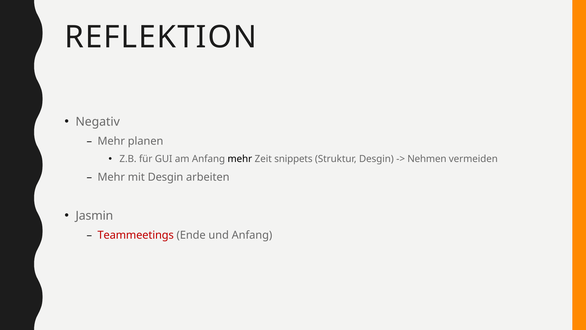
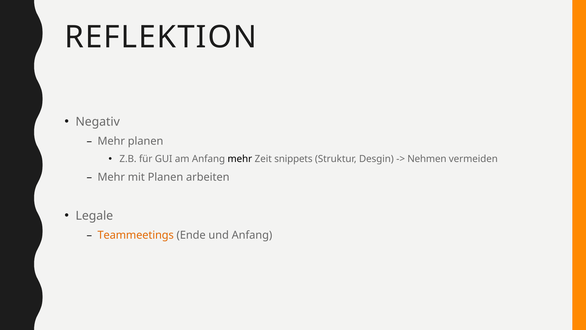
mit Desgin: Desgin -> Planen (165, 177)
Jasmin: Jasmin -> Legale (94, 216)
Teammeetings colour: red -> orange (136, 235)
